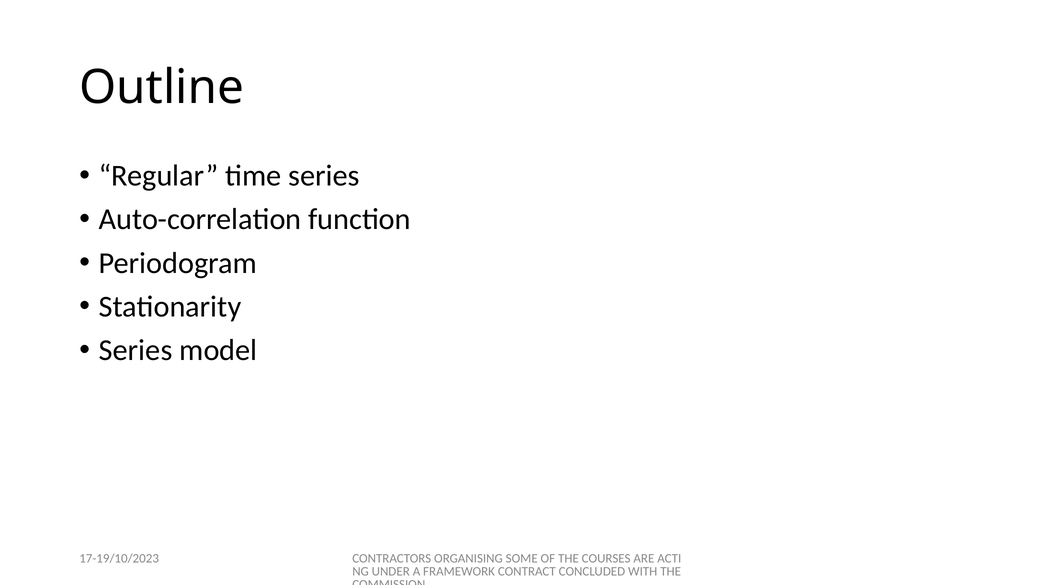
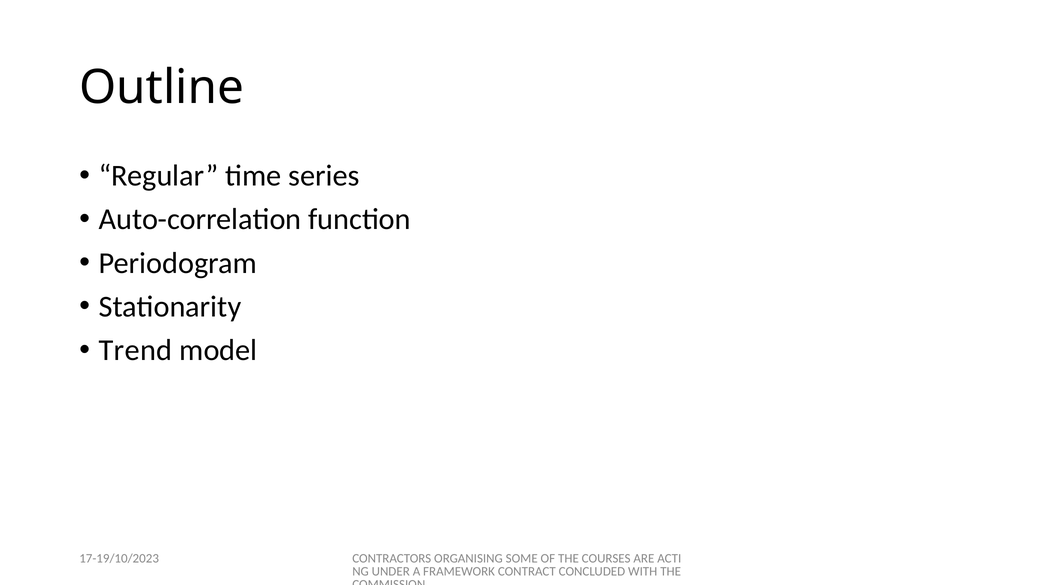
Series: Series -> Trend (135, 350)
